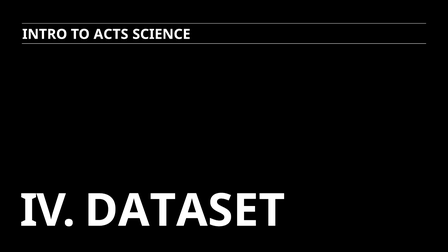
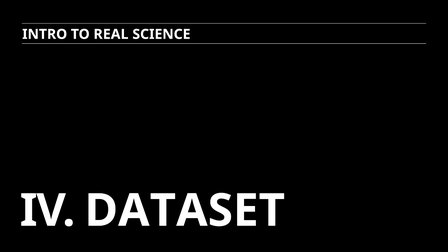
ACTS: ACTS -> REAL (111, 34)
